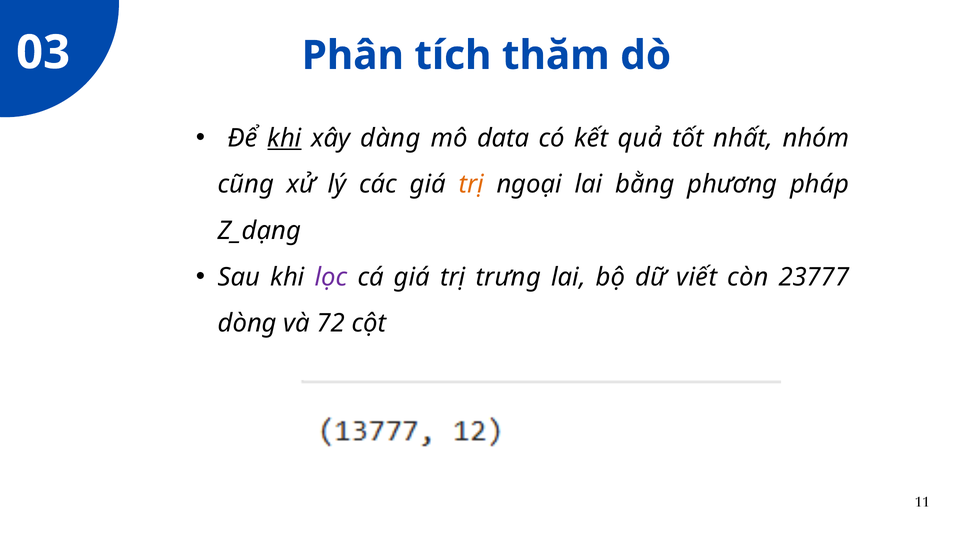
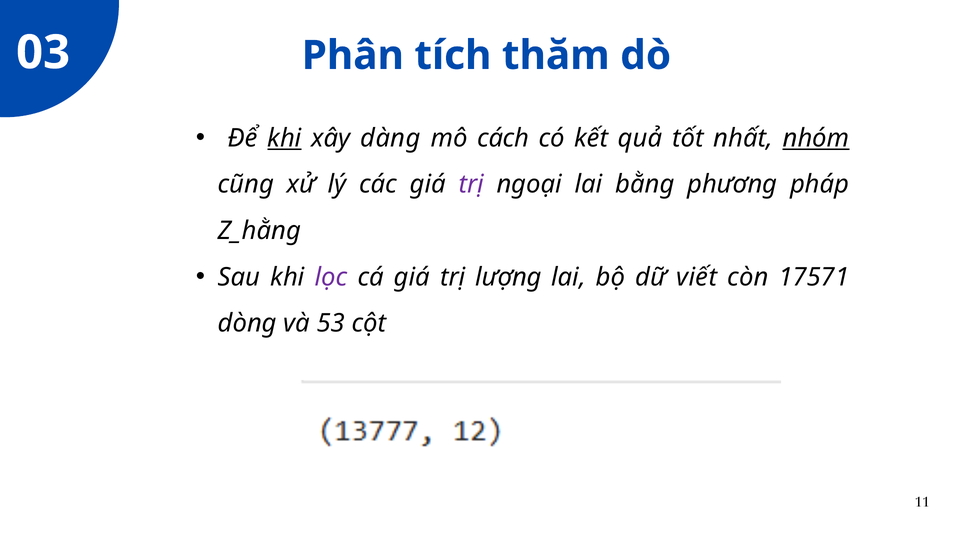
data: data -> cách (503, 138)
nhóm underline: none -> present (816, 138)
trị colour: orange -> purple (471, 184)
Z_dạng: Z_dạng -> Z_hằng (259, 230)
trưng: trưng -> lượng (508, 277)
23777: 23777 -> 17571 (814, 277)
72: 72 -> 53 (331, 323)
